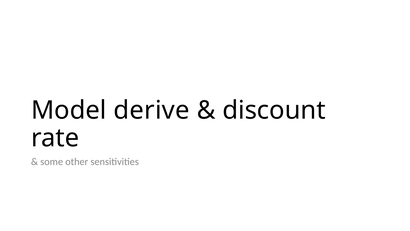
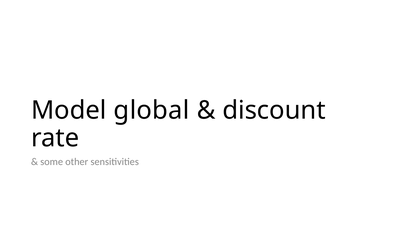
derive: derive -> global (152, 110)
